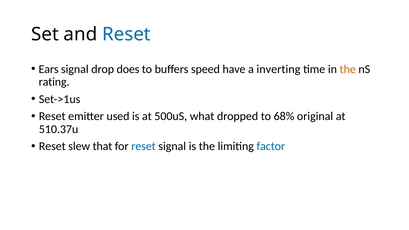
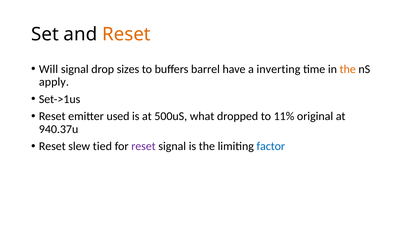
Reset colour: blue -> orange (126, 34)
Ears: Ears -> Will (49, 69)
does: does -> sizes (128, 69)
speed: speed -> barrel (205, 69)
rating: rating -> apply (54, 82)
68%: 68% -> 11% (284, 116)
510.37u: 510.37u -> 940.37u (59, 129)
that: that -> tied (102, 146)
reset colour: blue -> purple (143, 146)
